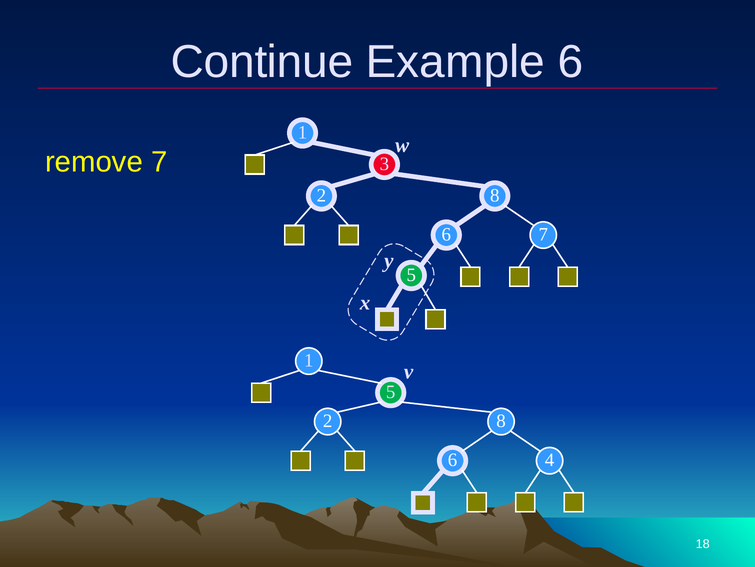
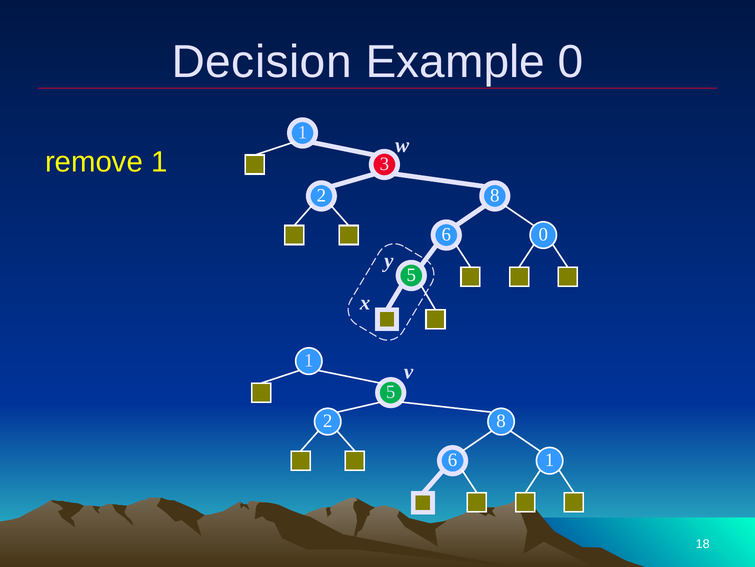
Continue: Continue -> Decision (262, 62)
Example 6: 6 -> 0 (571, 62)
remove 7: 7 -> 1 (159, 162)
6 7: 7 -> 0 (543, 234)
6 4: 4 -> 1 (550, 460)
